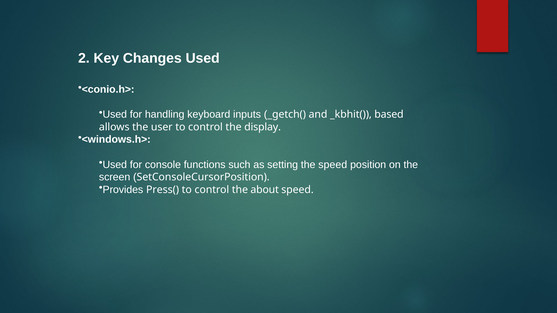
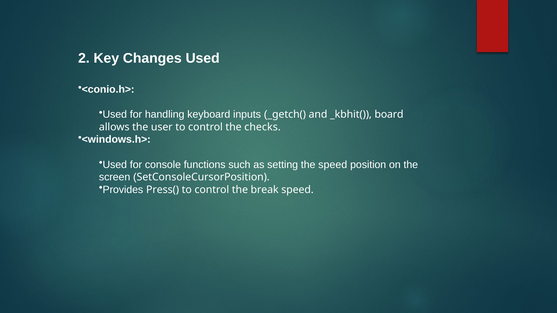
based: based -> board (389, 115)
display: display -> checks (263, 127)
about: about -> break (265, 190)
